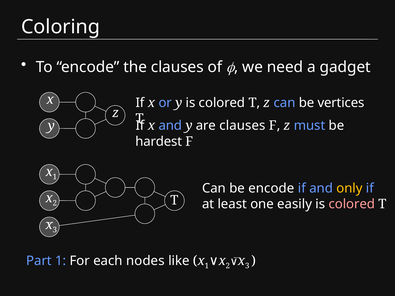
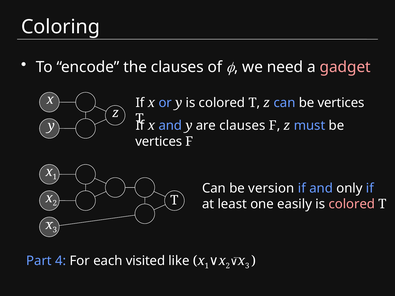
gadget colour: white -> pink (345, 67)
hardest: hardest -> vertices (159, 142)
be encode: encode -> version (271, 189)
only colour: yellow -> white (349, 189)
Part 1: 1 -> 4 (61, 261)
nodes: nodes -> visited (146, 261)
